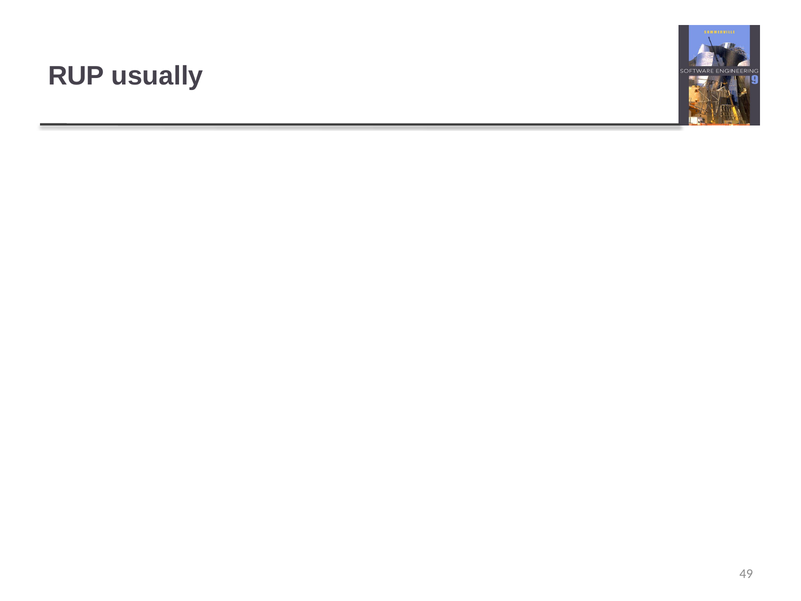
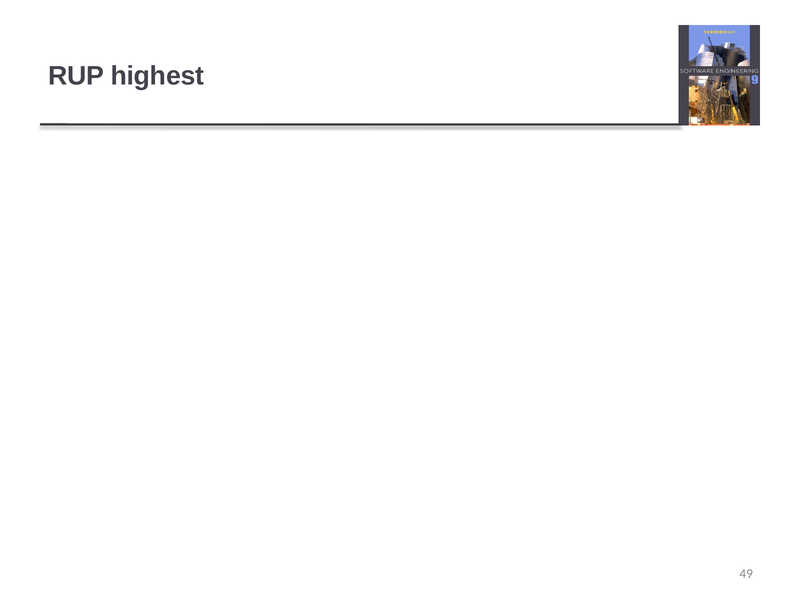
usually: usually -> highest (157, 76)
